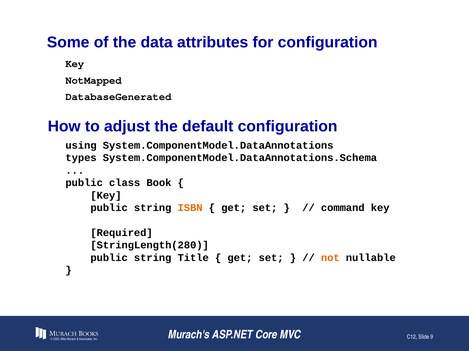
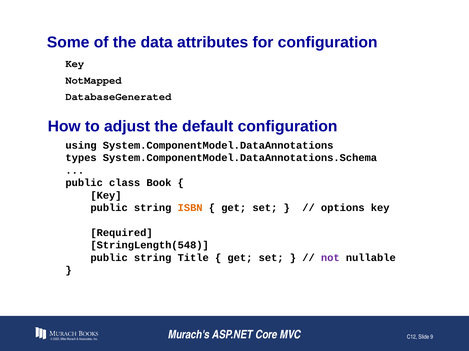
command: command -> options (343, 208)
StringLength(280: StringLength(280 -> StringLength(548 (150, 246)
not colour: orange -> purple (330, 258)
